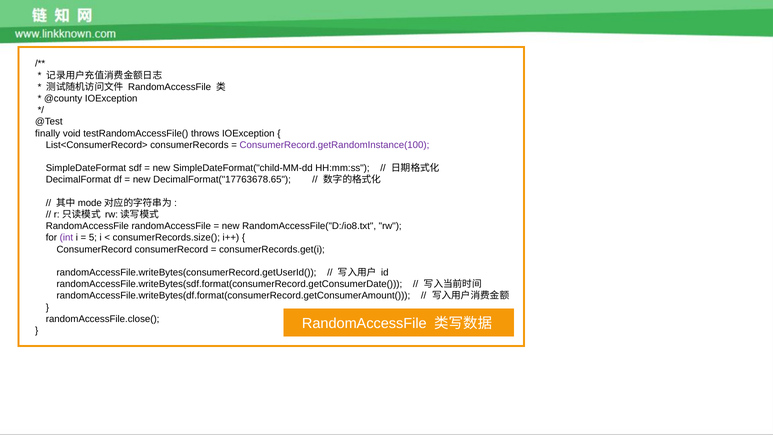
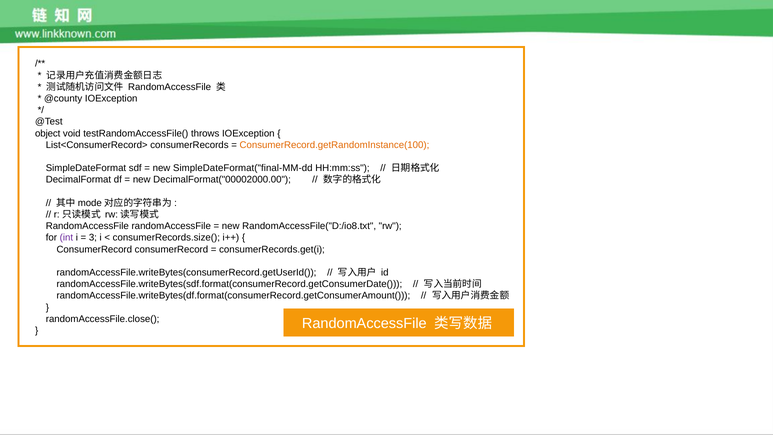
finally: finally -> object (48, 133)
ConsumerRecord.getRandomInstance(100 colour: purple -> orange (334, 145)
SimpleDateFormat("child-MM-dd: SimpleDateFormat("child-MM-dd -> SimpleDateFormat("final-MM-dd (243, 168)
DecimalFormat("17763678.65: DecimalFormat("17763678.65 -> DecimalFormat("00002000.00 (222, 180)
5: 5 -> 3 (93, 238)
